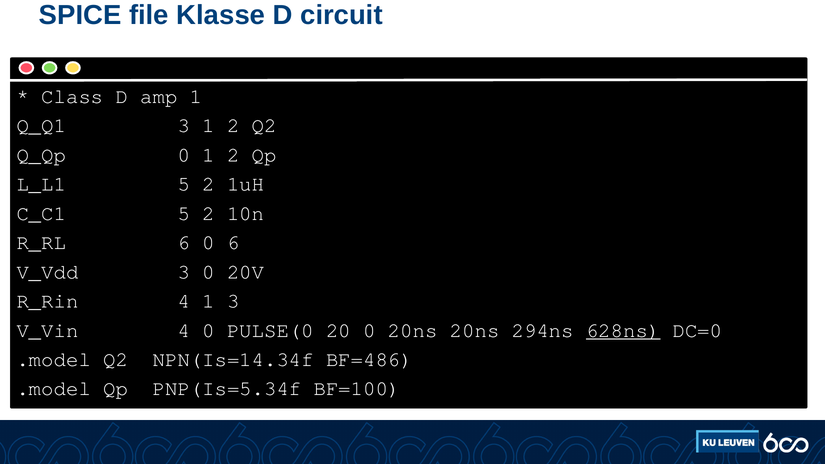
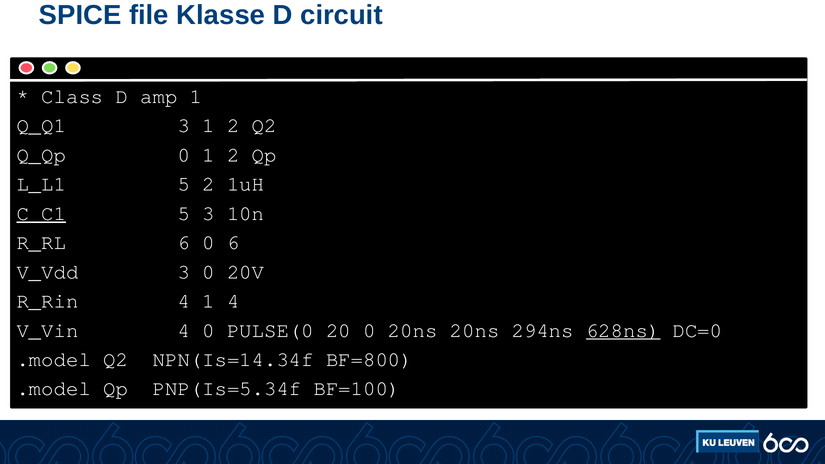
C_C1 underline: none -> present (41, 213)
2: 2 -> 3 (208, 213)
1 3: 3 -> 4 (233, 301)
BF=486: BF=486 -> BF=800 (369, 359)
